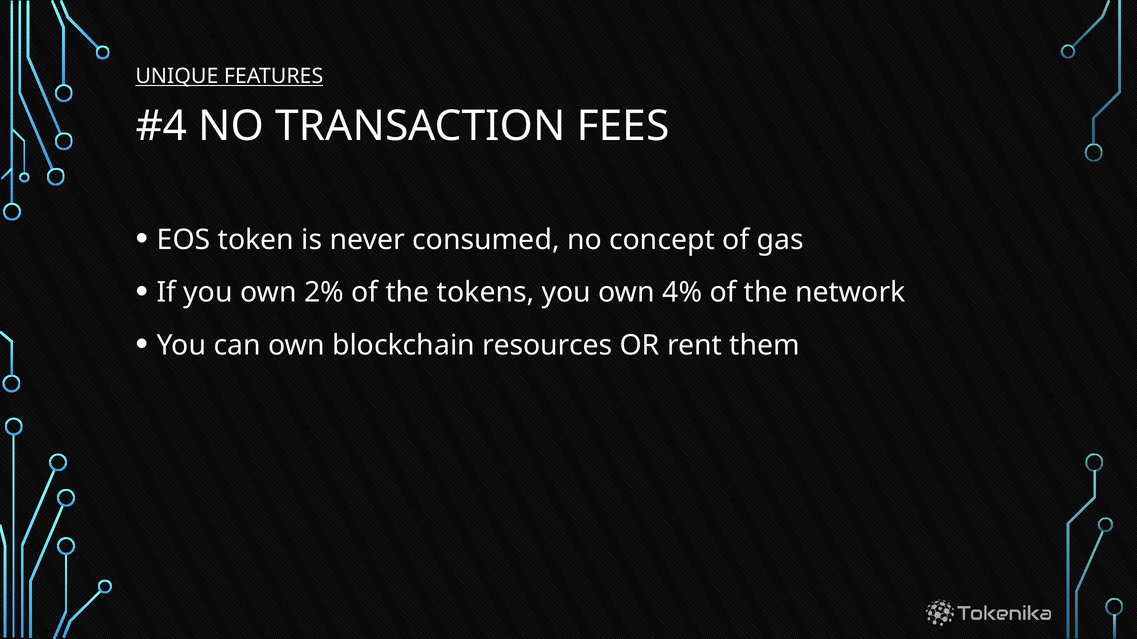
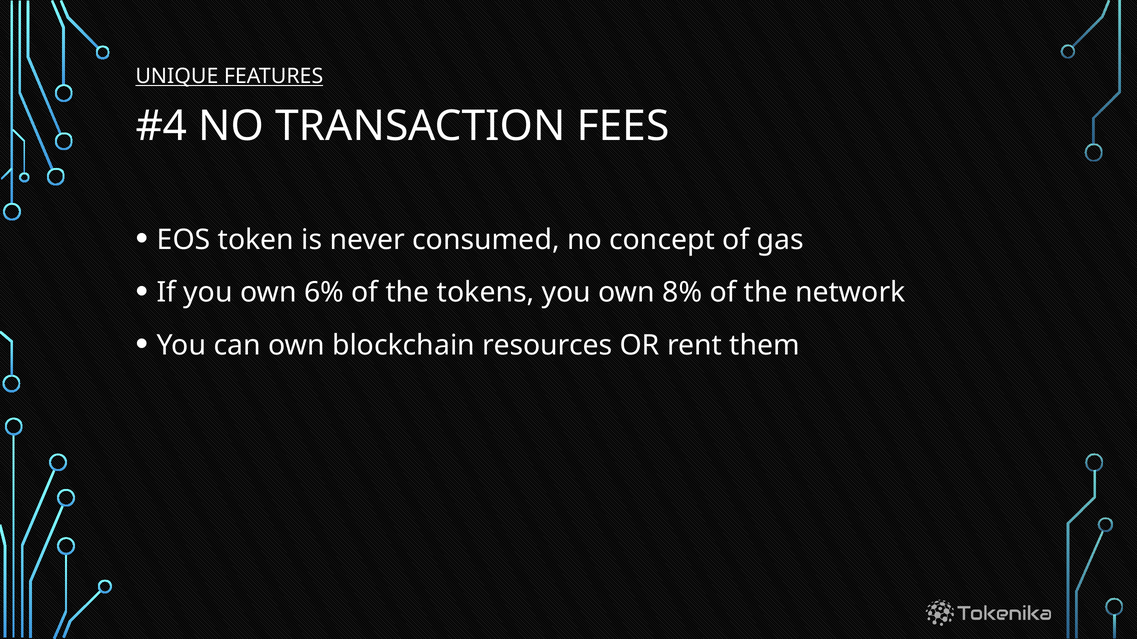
2%: 2% -> 6% (324, 293)
4%: 4% -> 8% (682, 293)
